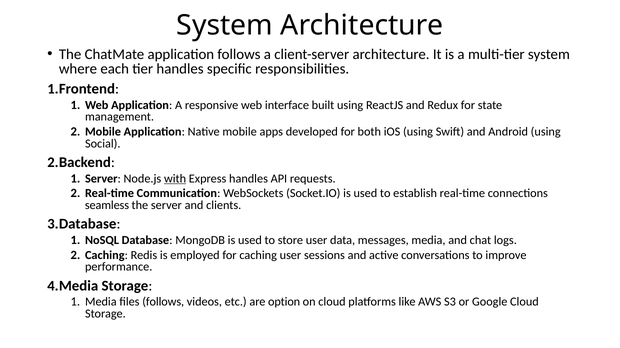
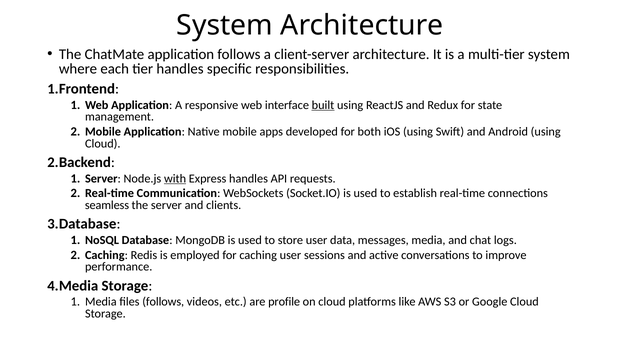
built underline: none -> present (323, 105)
Social: Social -> Cloud (103, 144)
option: option -> profile (284, 303)
